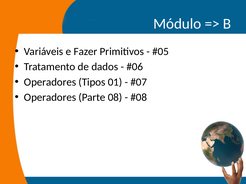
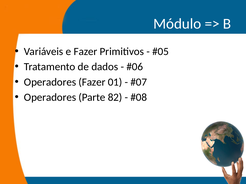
Operadores Tipos: Tipos -> Fazer (92, 82)
08: 08 -> 82 (115, 98)
